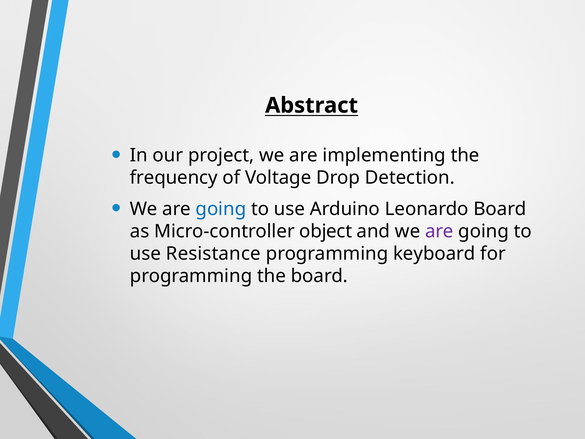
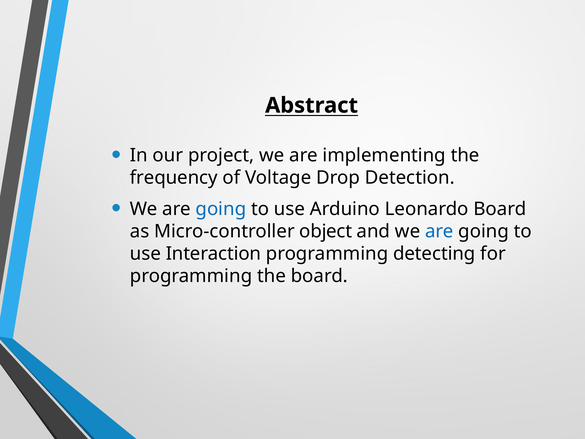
are colour: purple -> blue (439, 231)
Resistance: Resistance -> Interaction (213, 254)
keyboard: keyboard -> detecting (434, 254)
